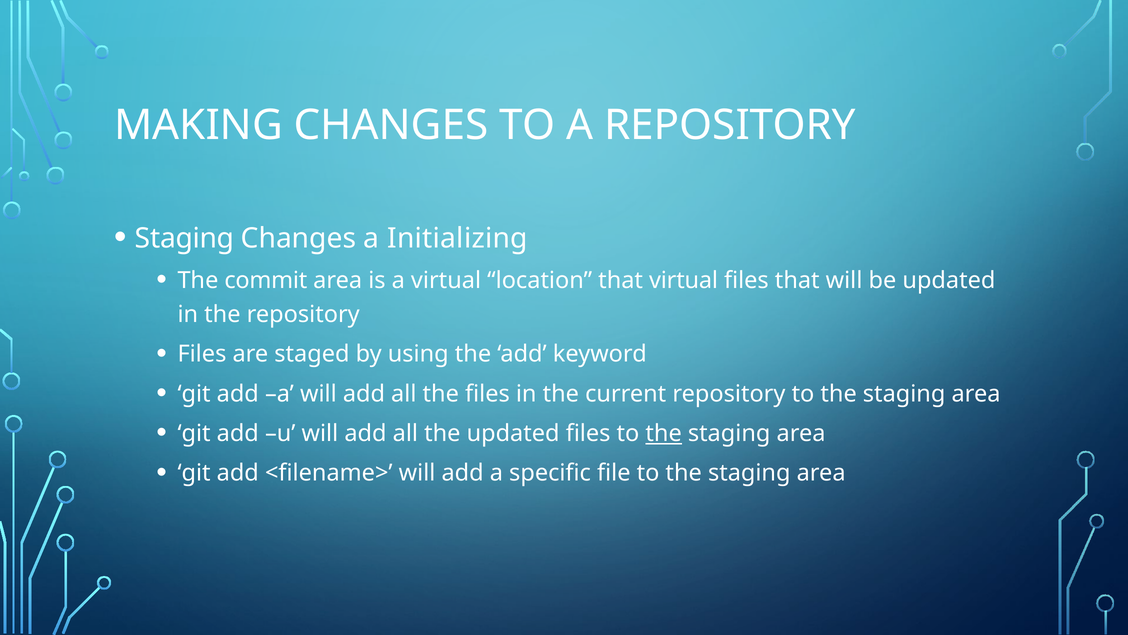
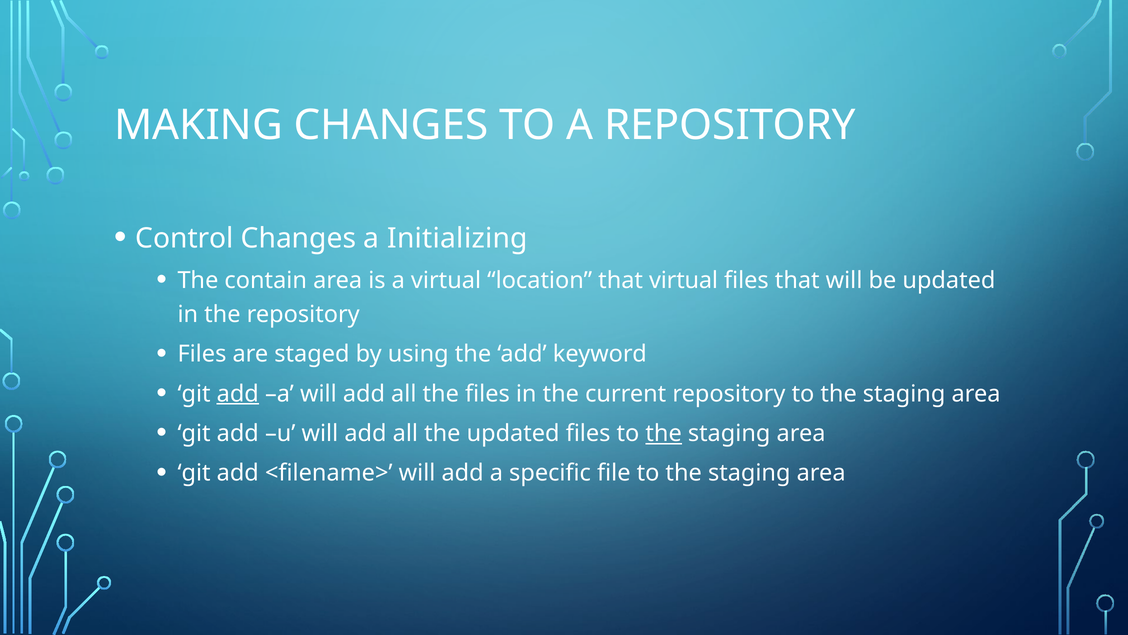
Staging: Staging -> Control (184, 238)
commit: commit -> contain (266, 280)
add underline: none -> present (238, 393)
